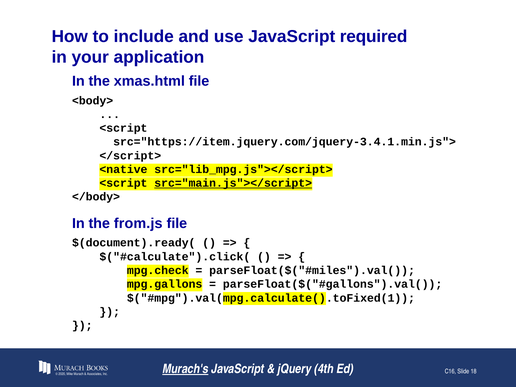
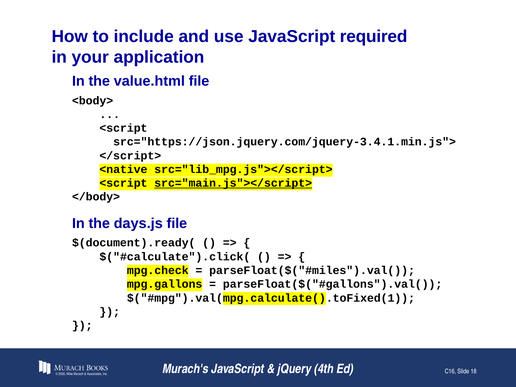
xmas.html: xmas.html -> value.html (149, 81)
src="https://item.jquery.com/jquery-3.4.1.min.js">: src="https://item.jquery.com/jquery-3.4.1.min.js"> -> src="https://json.jquery.com/jquery-3.4.1.min.js"> (285, 142)
from.js: from.js -> days.js (138, 223)
Murach's underline: present -> none (185, 369)
